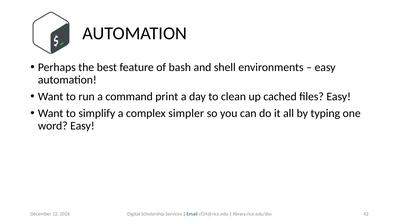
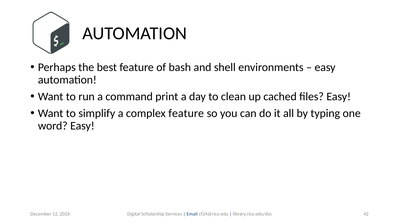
complex simpler: simpler -> feature (186, 113)
